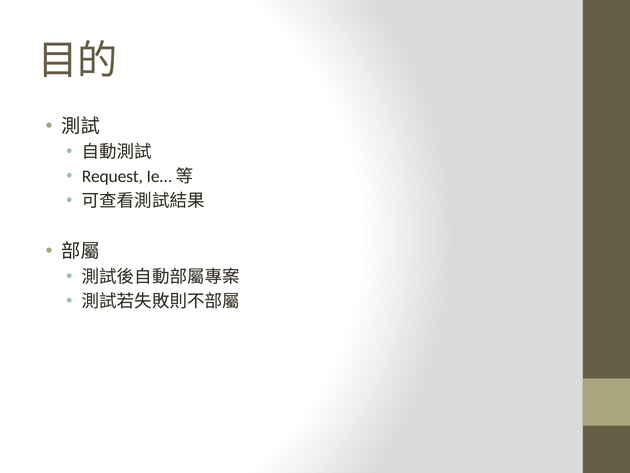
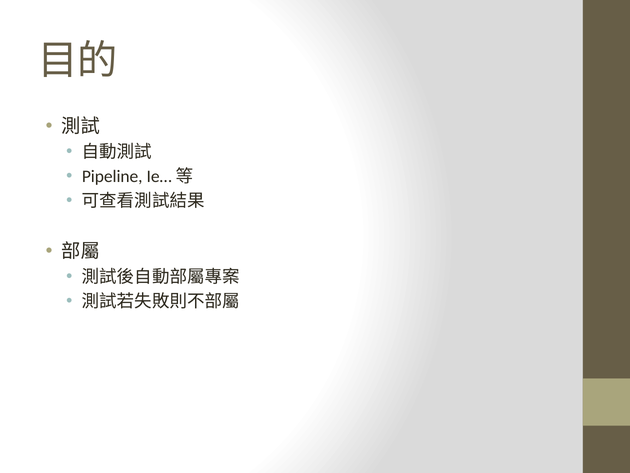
Request: Request -> Pipeline (112, 176)
